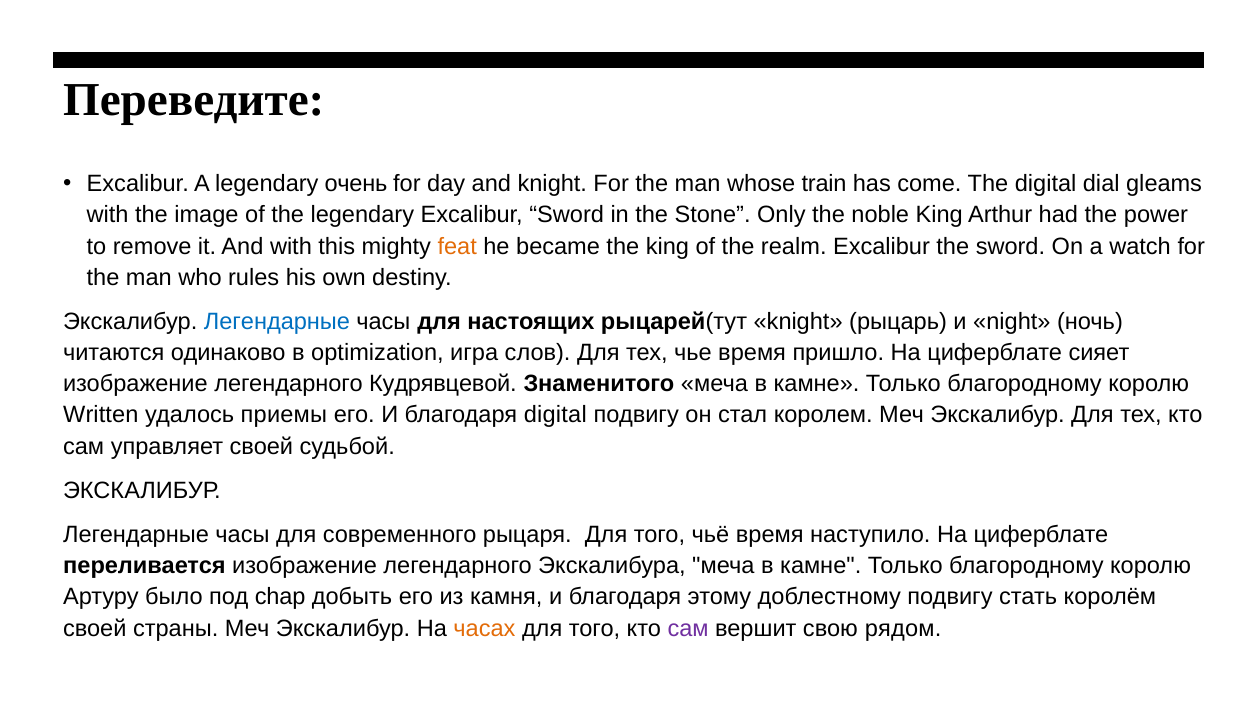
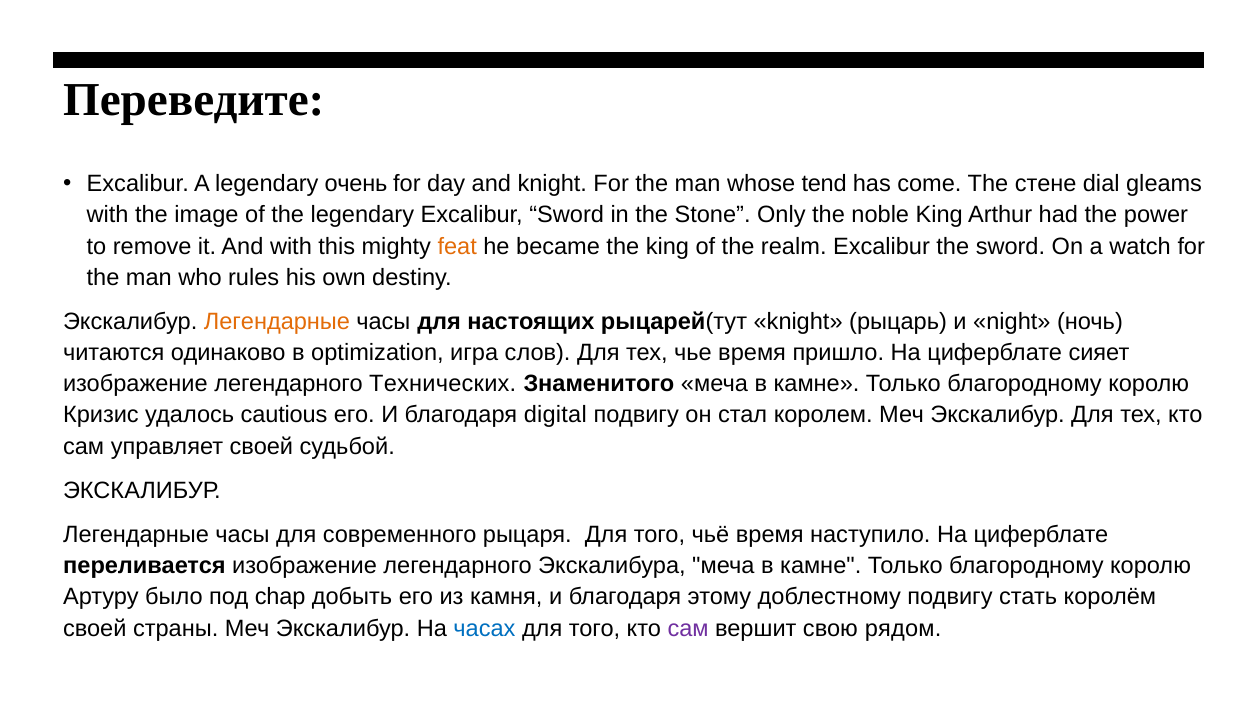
train: train -> tend (824, 184)
The digital: digital -> стене (1046, 184)
Легендарные colour: blue -> orange (277, 322)
Кудрявцевой: Кудрявцевой -> Технических (443, 384)
Written: Written -> Кризис (101, 415)
приемы: приемы -> cautious (284, 415)
часах colour: orange -> blue (484, 628)
